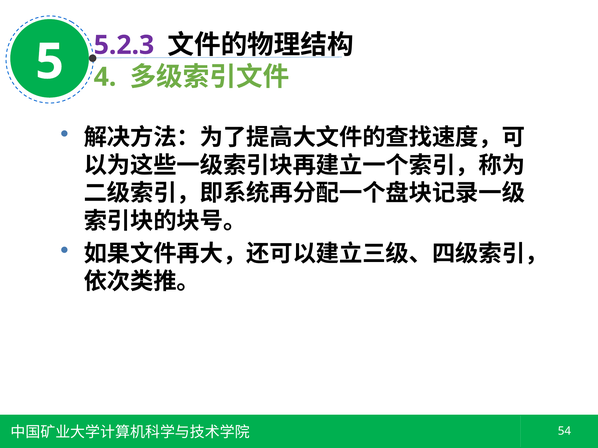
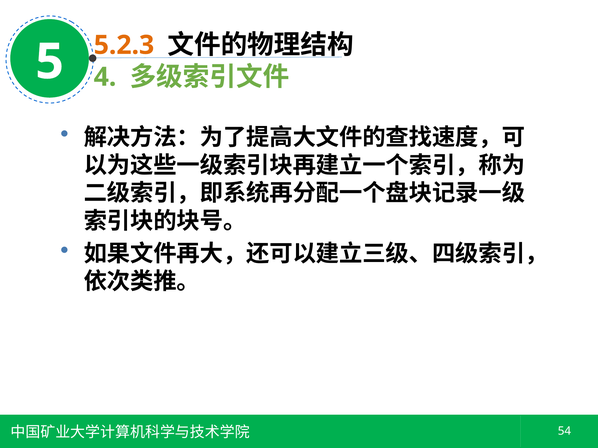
5.2.3 colour: purple -> orange (124, 45)
